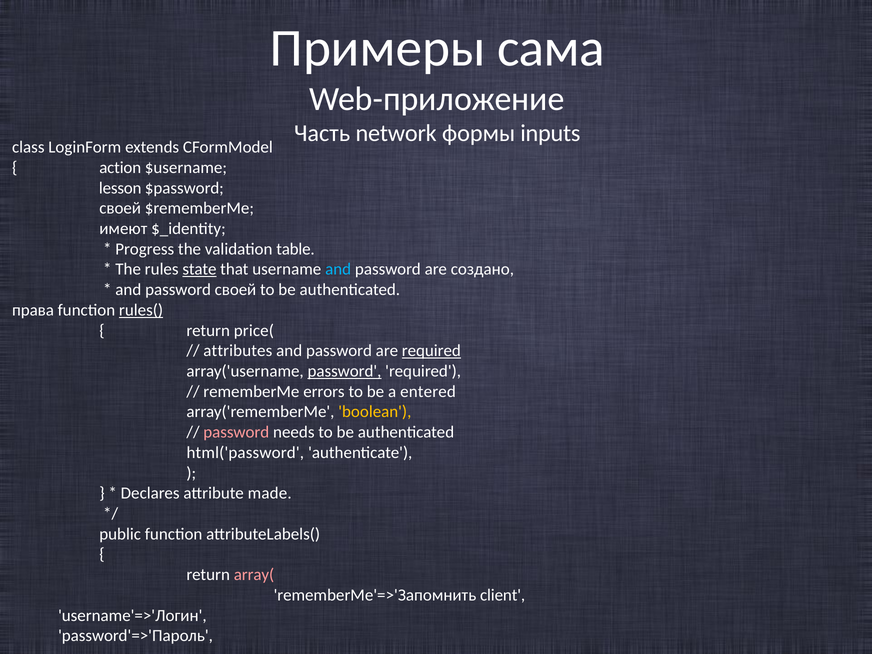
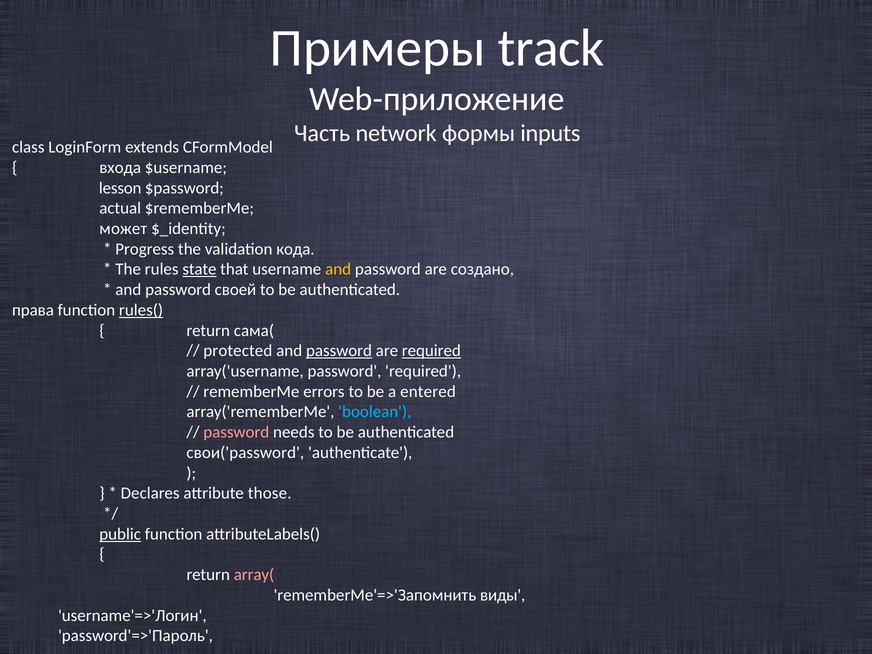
сама: сама -> track (551, 48)
action: action -> входа (120, 168)
своей: своей -> actual (120, 208)
имеют: имеют -> может (123, 229)
table: table -> кода (295, 249)
and colour: light blue -> yellow (338, 269)
price(: price( -> сама( (254, 330)
attributes: attributes -> protected (238, 351)
password underline: none -> present (339, 351)
password underline: present -> none (344, 371)
boolean colour: yellow -> light blue (375, 412)
html('password: html('password -> свои('password (245, 453)
made: made -> those (270, 493)
public underline: none -> present (120, 534)
client: client -> виды (503, 595)
